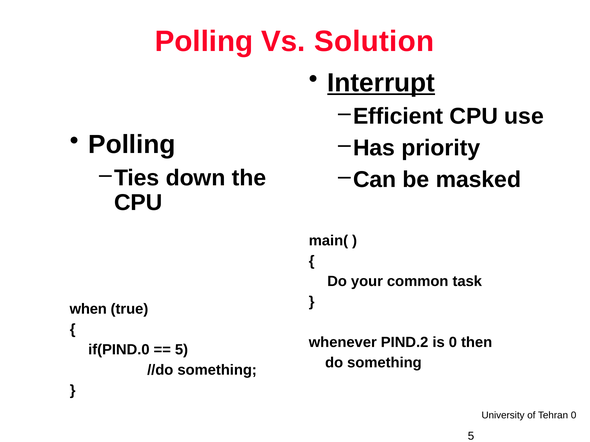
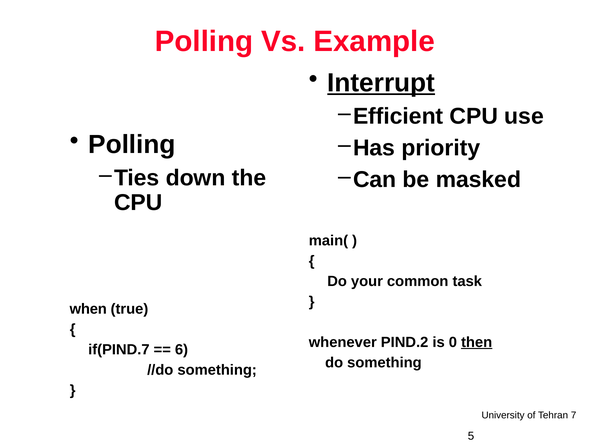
Solution: Solution -> Example (374, 42)
then underline: none -> present (477, 343)
if(PIND.0: if(PIND.0 -> if(PIND.7 (119, 350)
5: 5 -> 6 (181, 350)
0: 0 -> 7 (574, 416)
